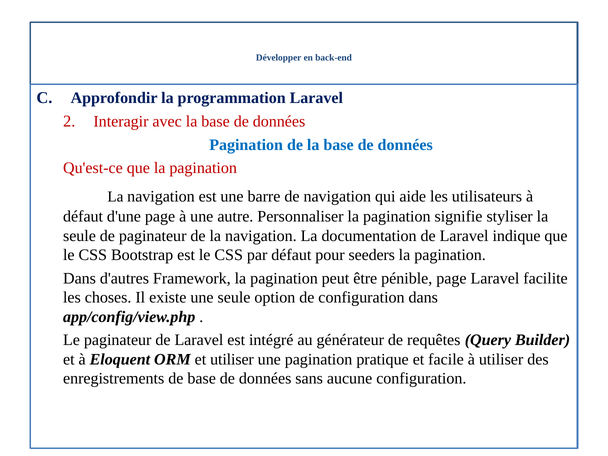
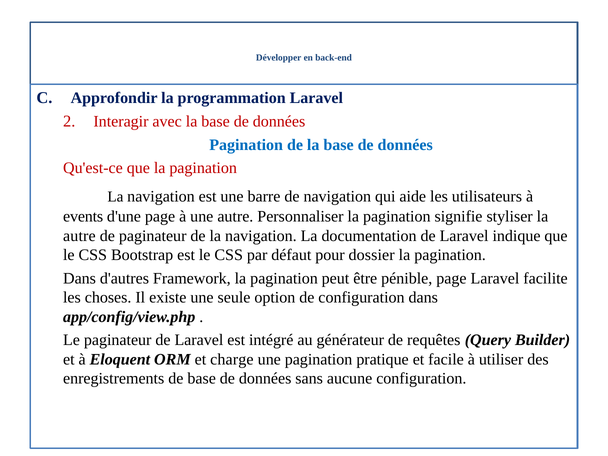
défaut: défaut -> events (83, 216)
seule: seule -> autre (79, 236)
seeders: seeders -> dossier (372, 255)
et utiliser: utiliser -> charge (232, 359)
